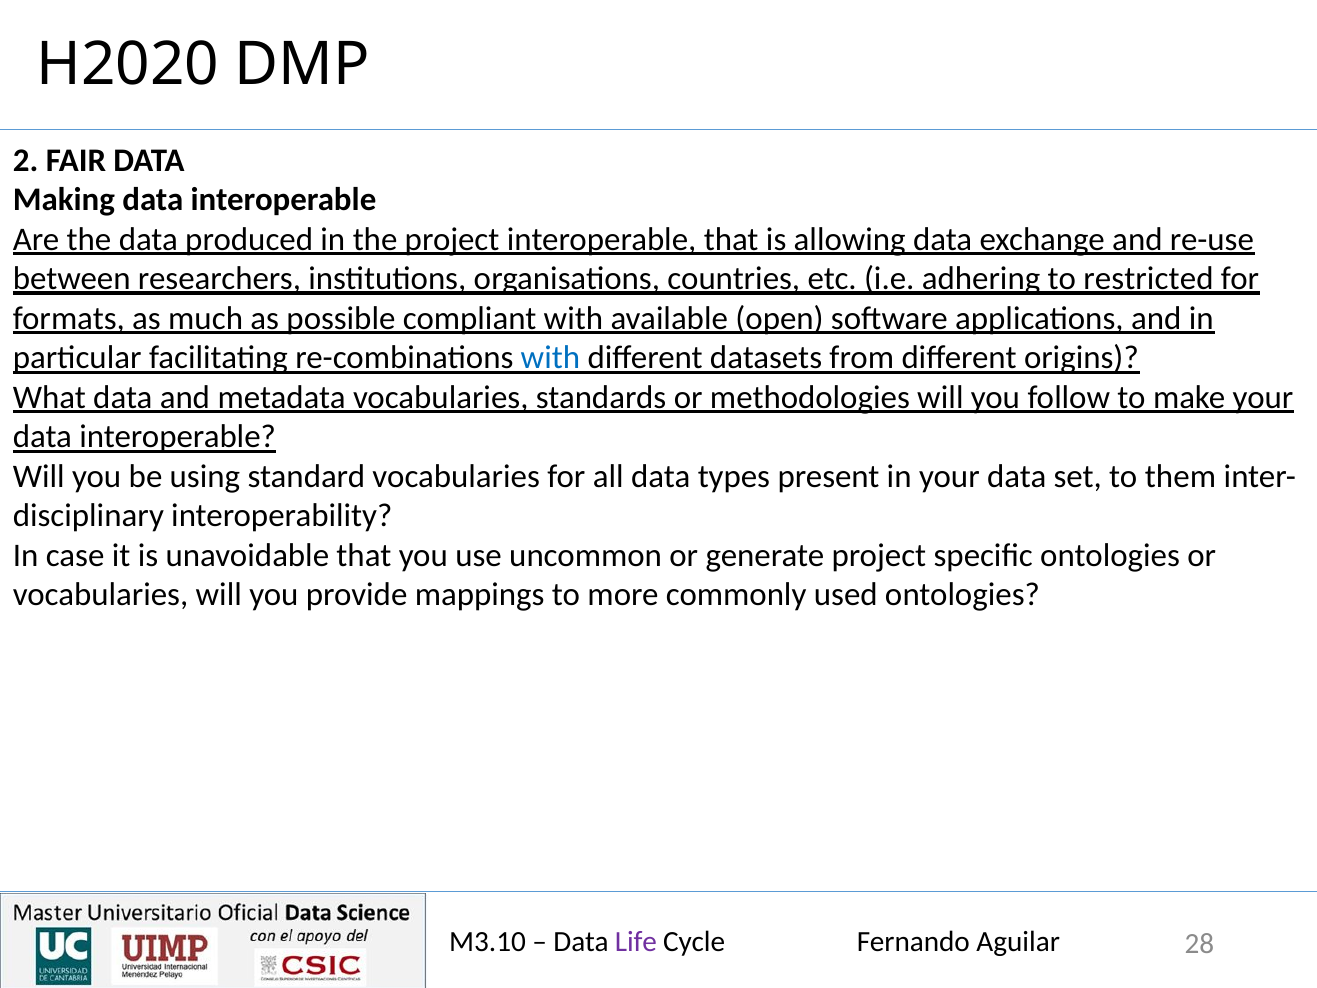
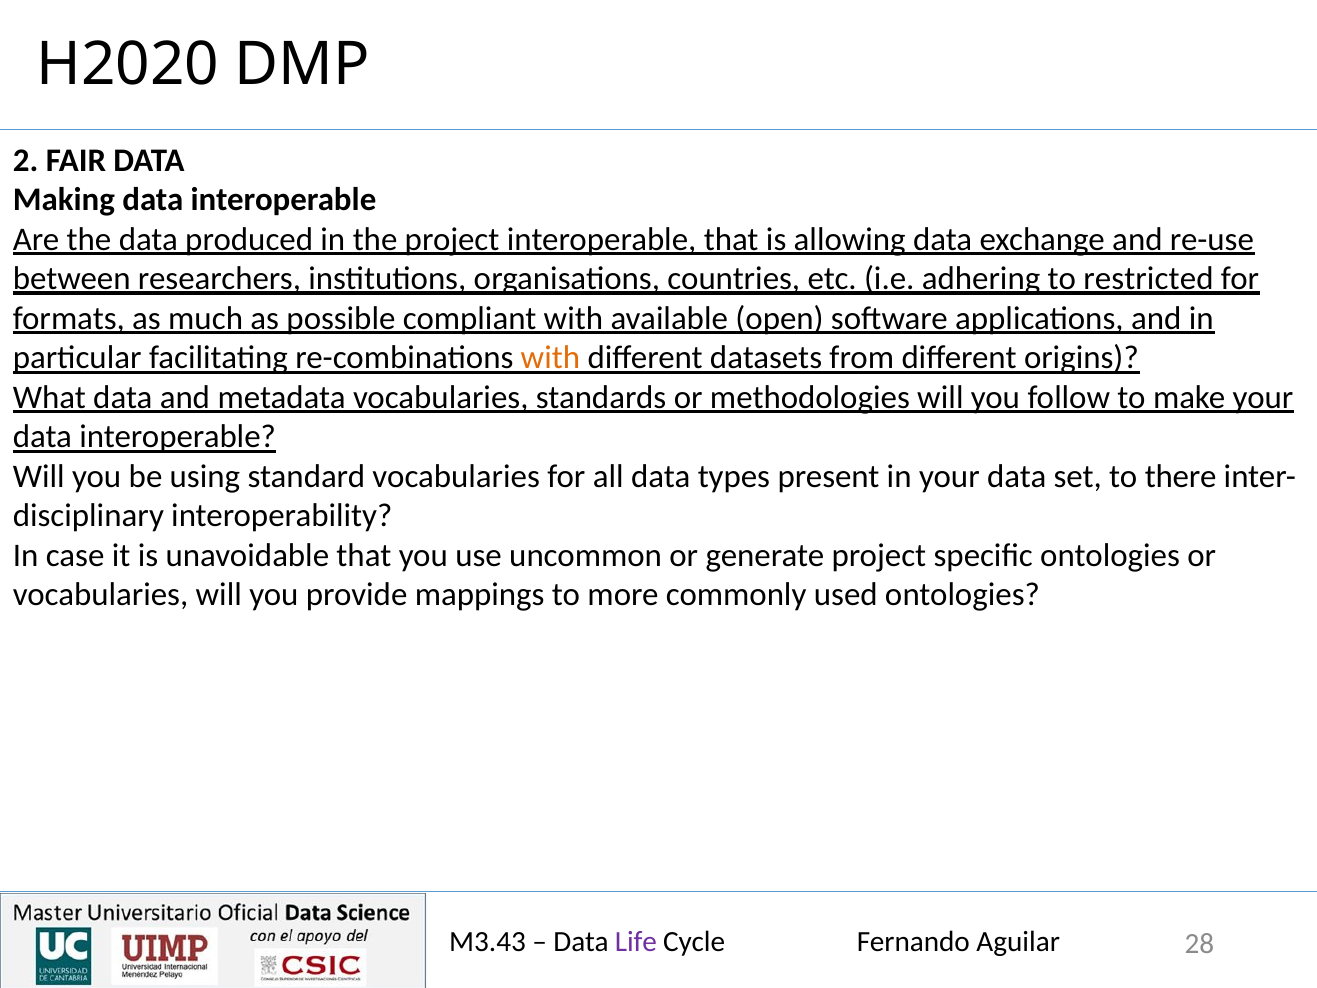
with colour: blue -> orange (550, 358)
them: them -> there (1181, 476)
M3.10: M3.10 -> M3.43 (488, 942)
